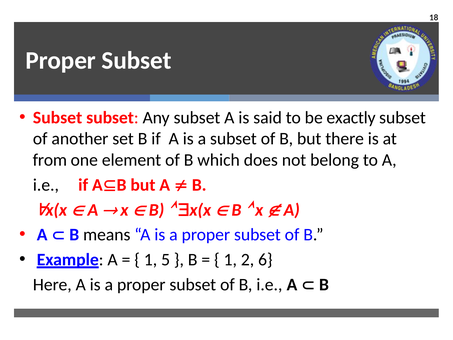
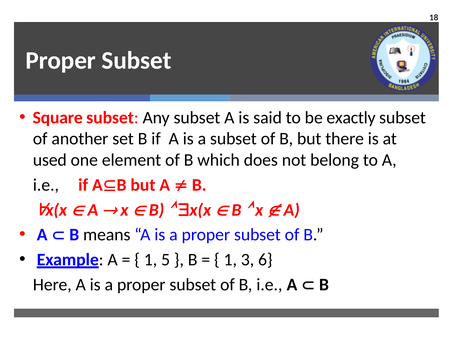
Subset: Subset -> Square (58, 118)
from: from -> used (50, 160)
2: 2 -> 3 (248, 260)
